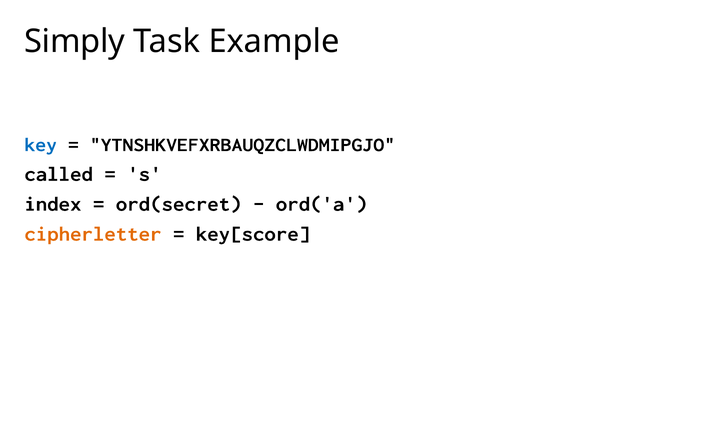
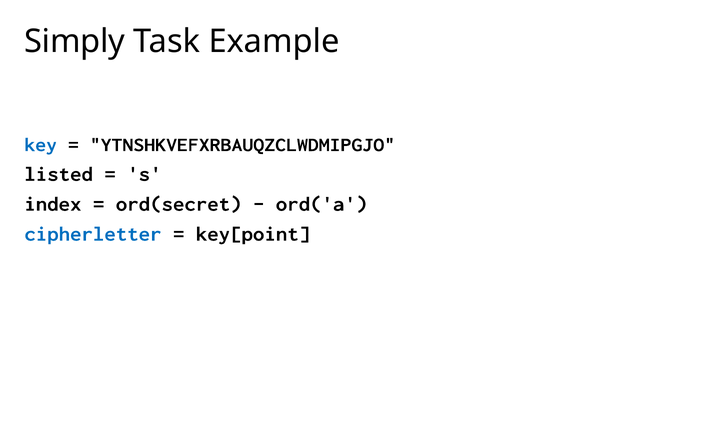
called: called -> listed (59, 174)
cipherletter colour: orange -> blue (93, 234)
key[score: key[score -> key[point (253, 234)
